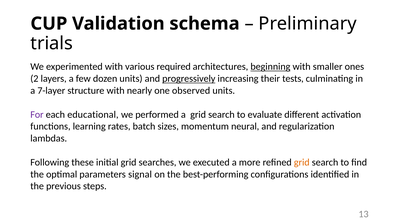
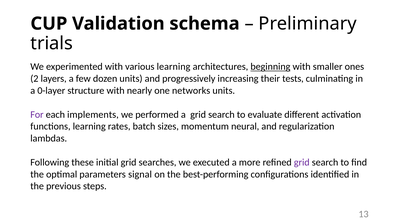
various required: required -> learning (174, 67)
progressively underline: present -> none (189, 79)
7-layer: 7-layer -> 0-layer (51, 91)
observed: observed -> networks (191, 91)
educational: educational -> implements (93, 115)
grid colour: orange -> purple (302, 163)
